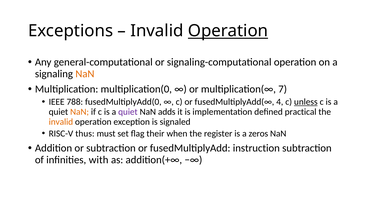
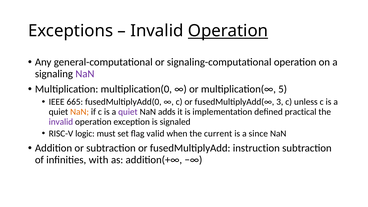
NaN colour: orange -> purple (85, 74)
7: 7 -> 5 (283, 89)
788: 788 -> 665 (75, 102)
4: 4 -> 3 (280, 102)
unless underline: present -> none (306, 102)
invalid colour: orange -> purple (61, 122)
thus: thus -> logic (85, 134)
their: their -> valid (155, 134)
register: register -> current (218, 134)
zeros: zeros -> since (258, 134)
